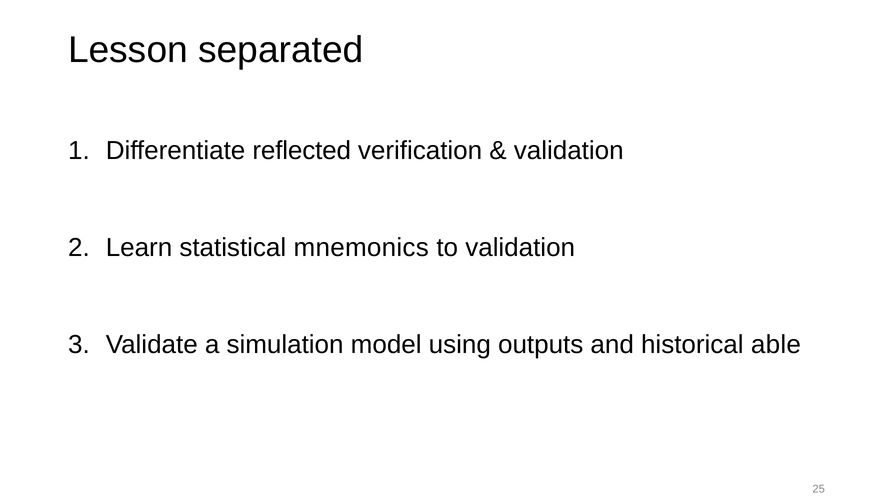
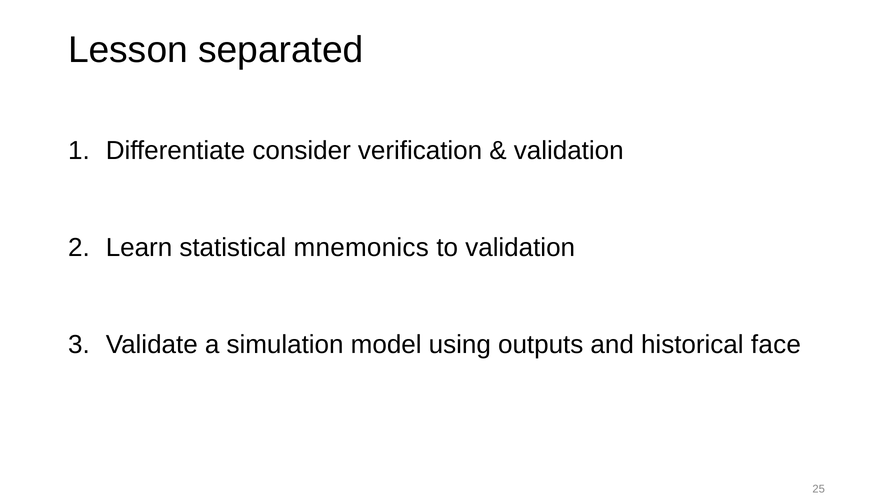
reflected: reflected -> consider (302, 151)
able: able -> face (776, 345)
